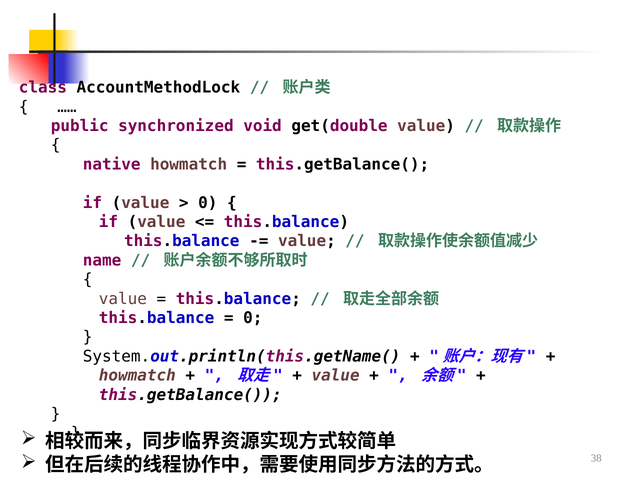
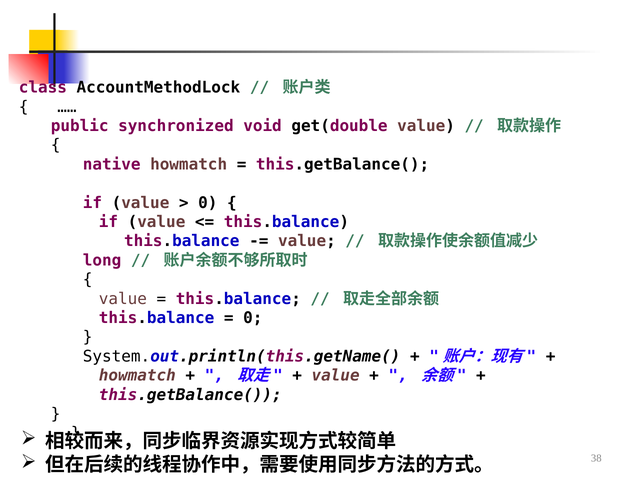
name: name -> long (102, 260)
